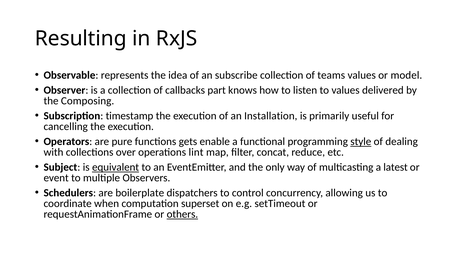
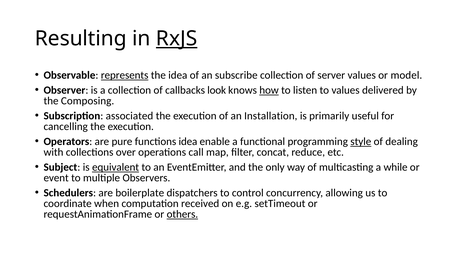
RxJS underline: none -> present (177, 39)
represents underline: none -> present (125, 75)
teams: teams -> server (331, 75)
part: part -> look (217, 90)
how underline: none -> present (269, 90)
timestamp: timestamp -> associated (129, 116)
functions gets: gets -> idea (188, 142)
lint: lint -> call (196, 152)
latest: latest -> while (396, 167)
superset: superset -> received (200, 204)
